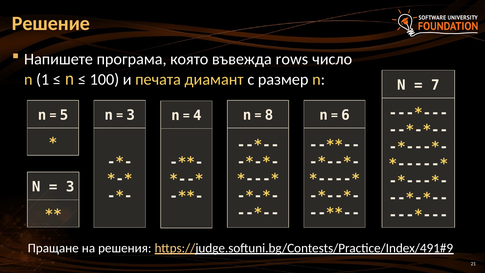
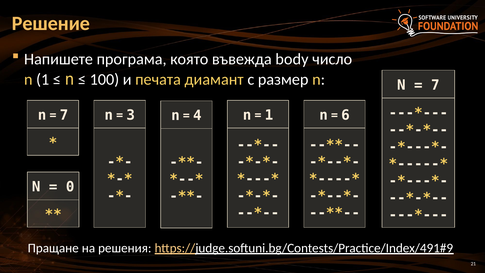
rows: rows -> body (292, 59)
5: 5 -> 7 (64, 115)
8: 8 -> 1 (269, 115)
3: 3 -> 0 (70, 187)
